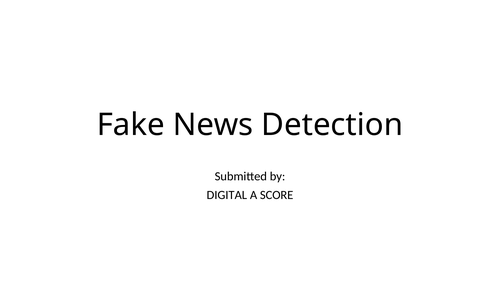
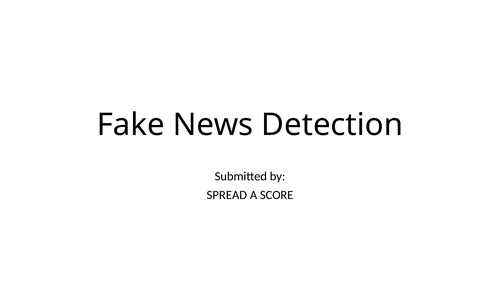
DIGITAL: DIGITAL -> SPREAD (227, 195)
